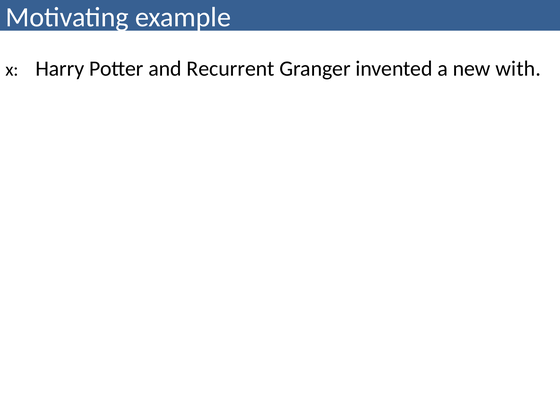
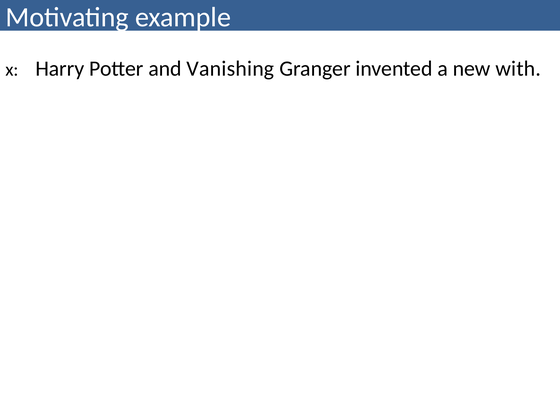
Recurrent: Recurrent -> Vanishing (230, 69)
